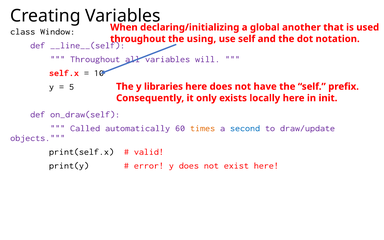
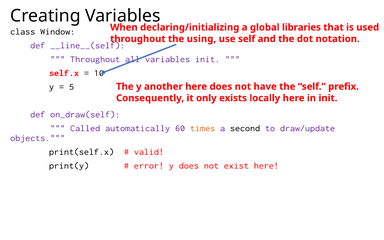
another: another -> libraries (301, 27)
variables will: will -> init (208, 59)
libraries: libraries -> another (163, 87)
second colour: blue -> black (245, 128)
